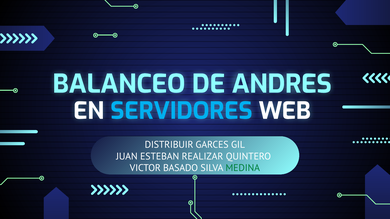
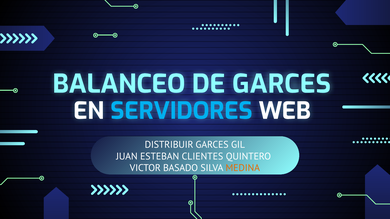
DE ANDRES: ANDRES -> GARCES (282, 84)
REALIZAR: REALIZAR -> CLIENTES (202, 157)
MEDINA colour: green -> orange (243, 168)
